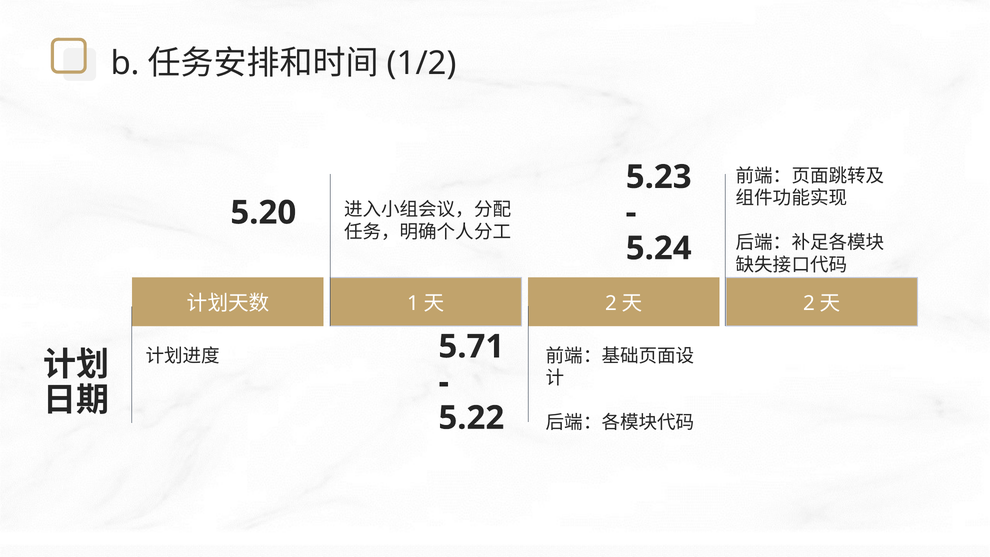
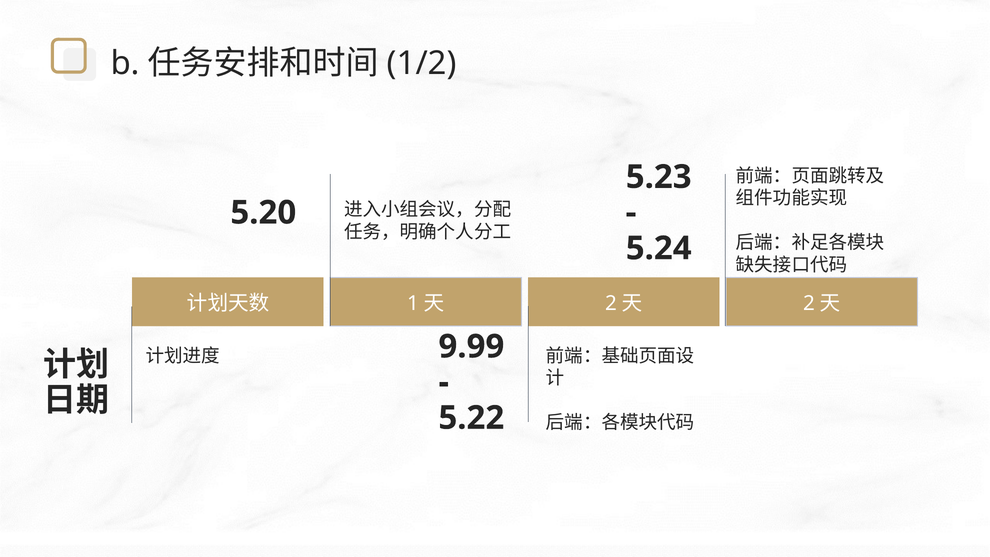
5.71: 5.71 -> 9.99 (471, 346)
